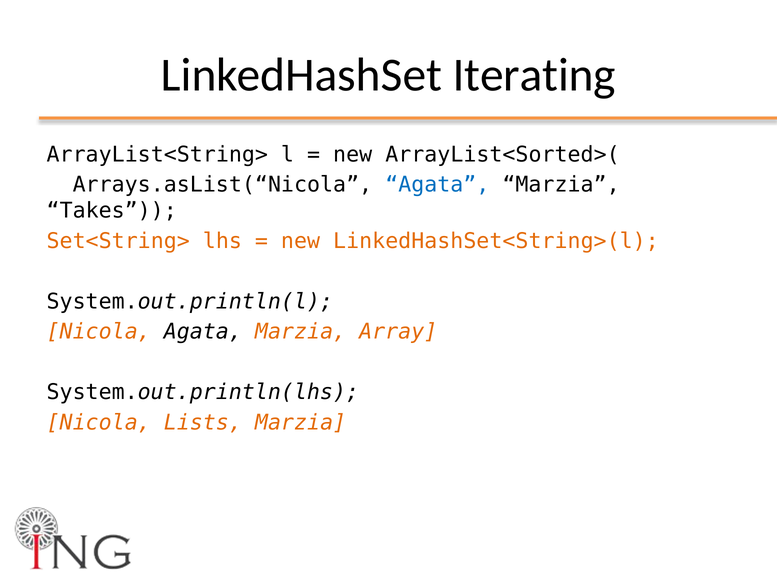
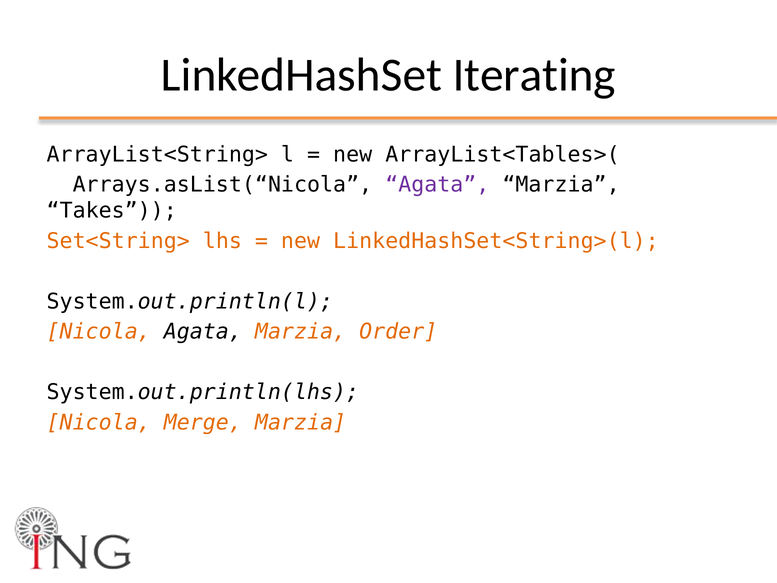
ArrayList<Sorted>(: ArrayList<Sorted>( -> ArrayList<Tables>( (502, 154)
Agata colour: blue -> purple (437, 185)
Array: Array -> Order (398, 332)
Lists: Lists -> Merge (203, 422)
